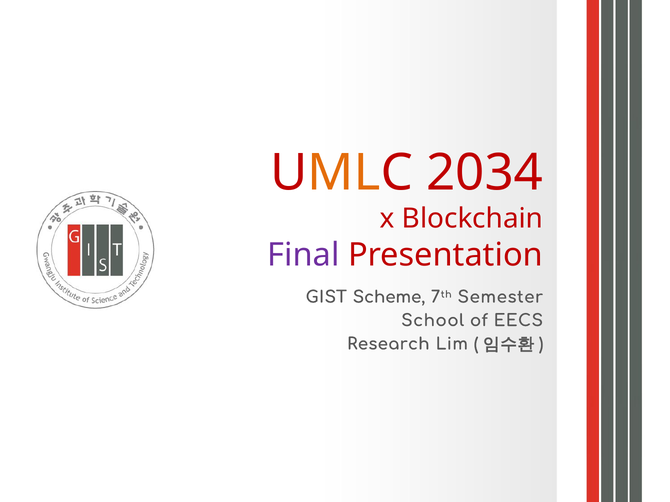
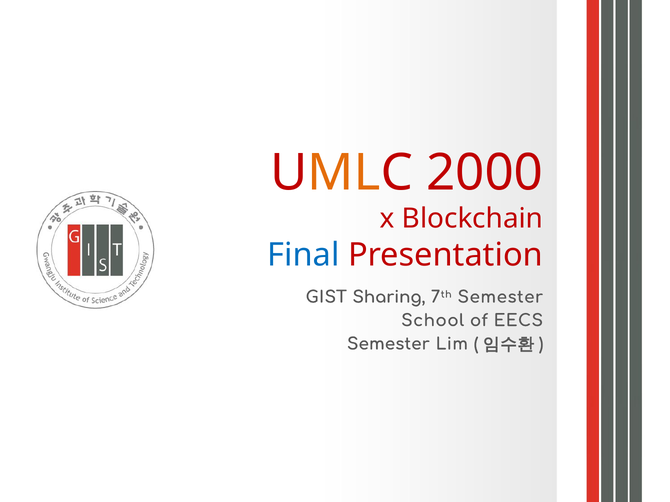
2034: 2034 -> 2000 (485, 173)
Final colour: purple -> blue (303, 255)
Scheme: Scheme -> Sharing (389, 297)
Research: Research -> Semester (388, 344)
